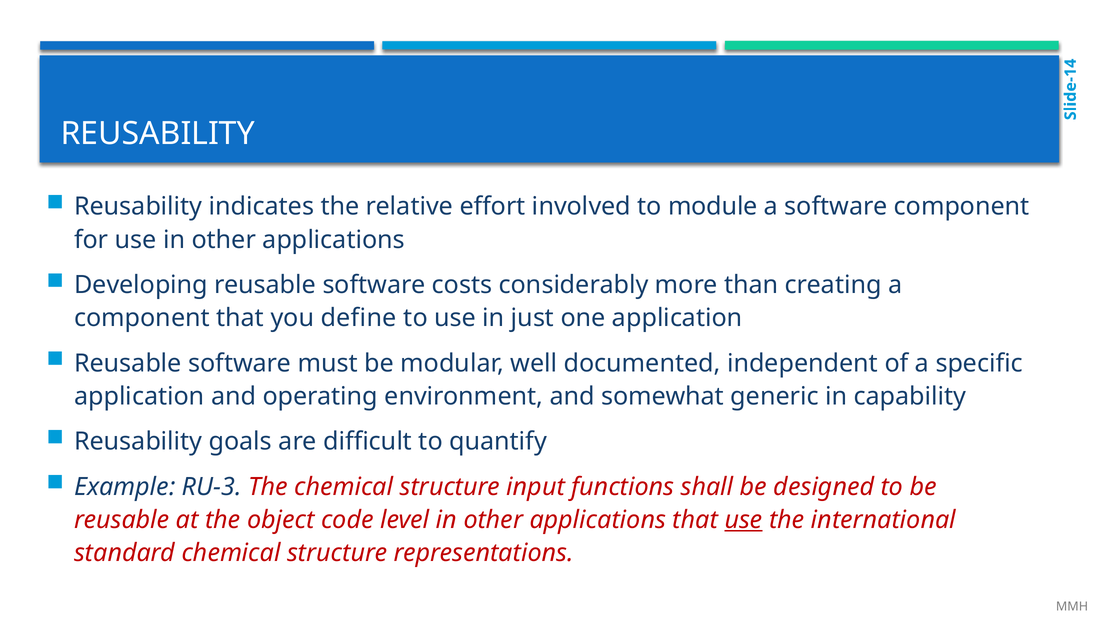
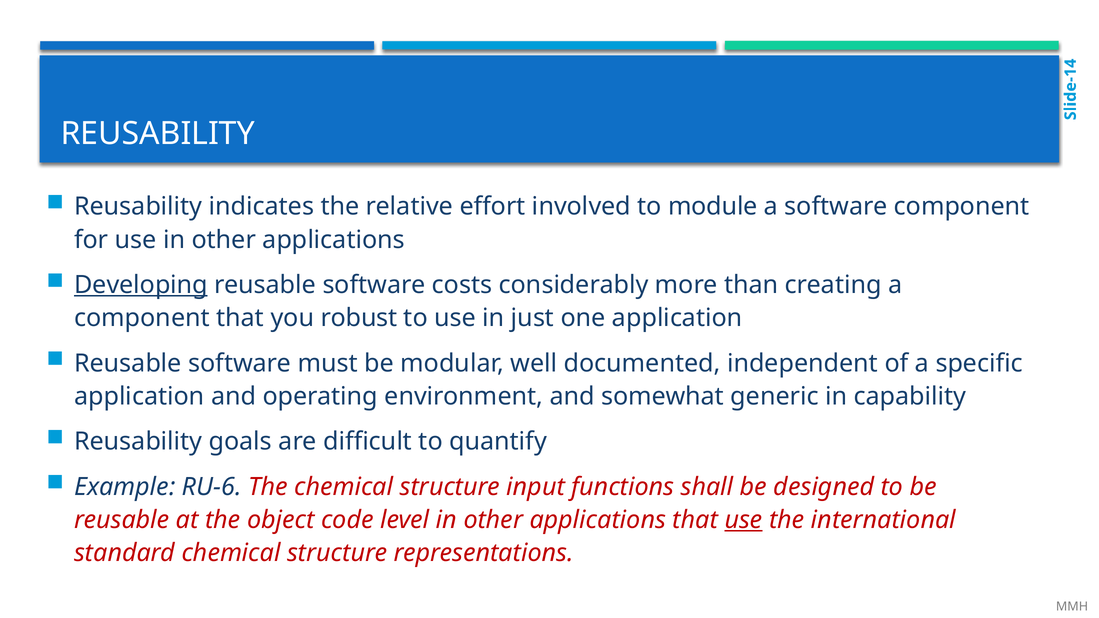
Developing underline: none -> present (141, 285)
define: define -> robust (359, 318)
RU-3: RU-3 -> RU-6 (212, 487)
